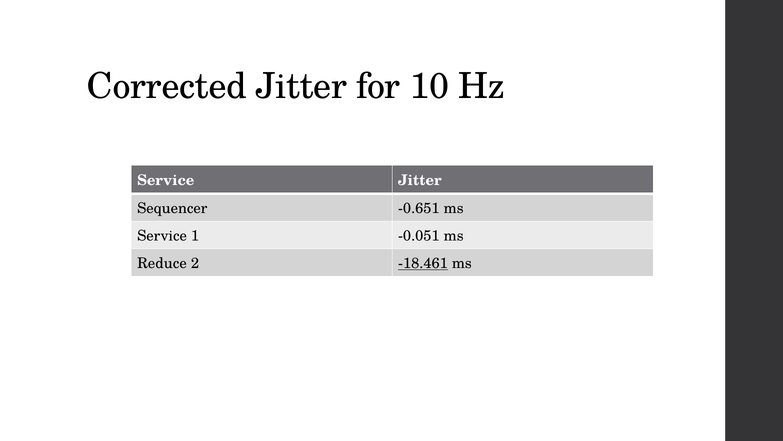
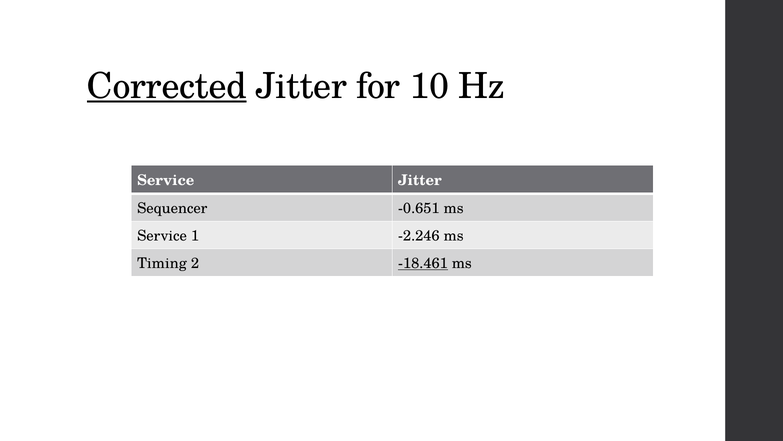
Corrected underline: none -> present (167, 86)
-0.051: -0.051 -> -2.246 (419, 236)
Reduce: Reduce -> Timing (162, 263)
